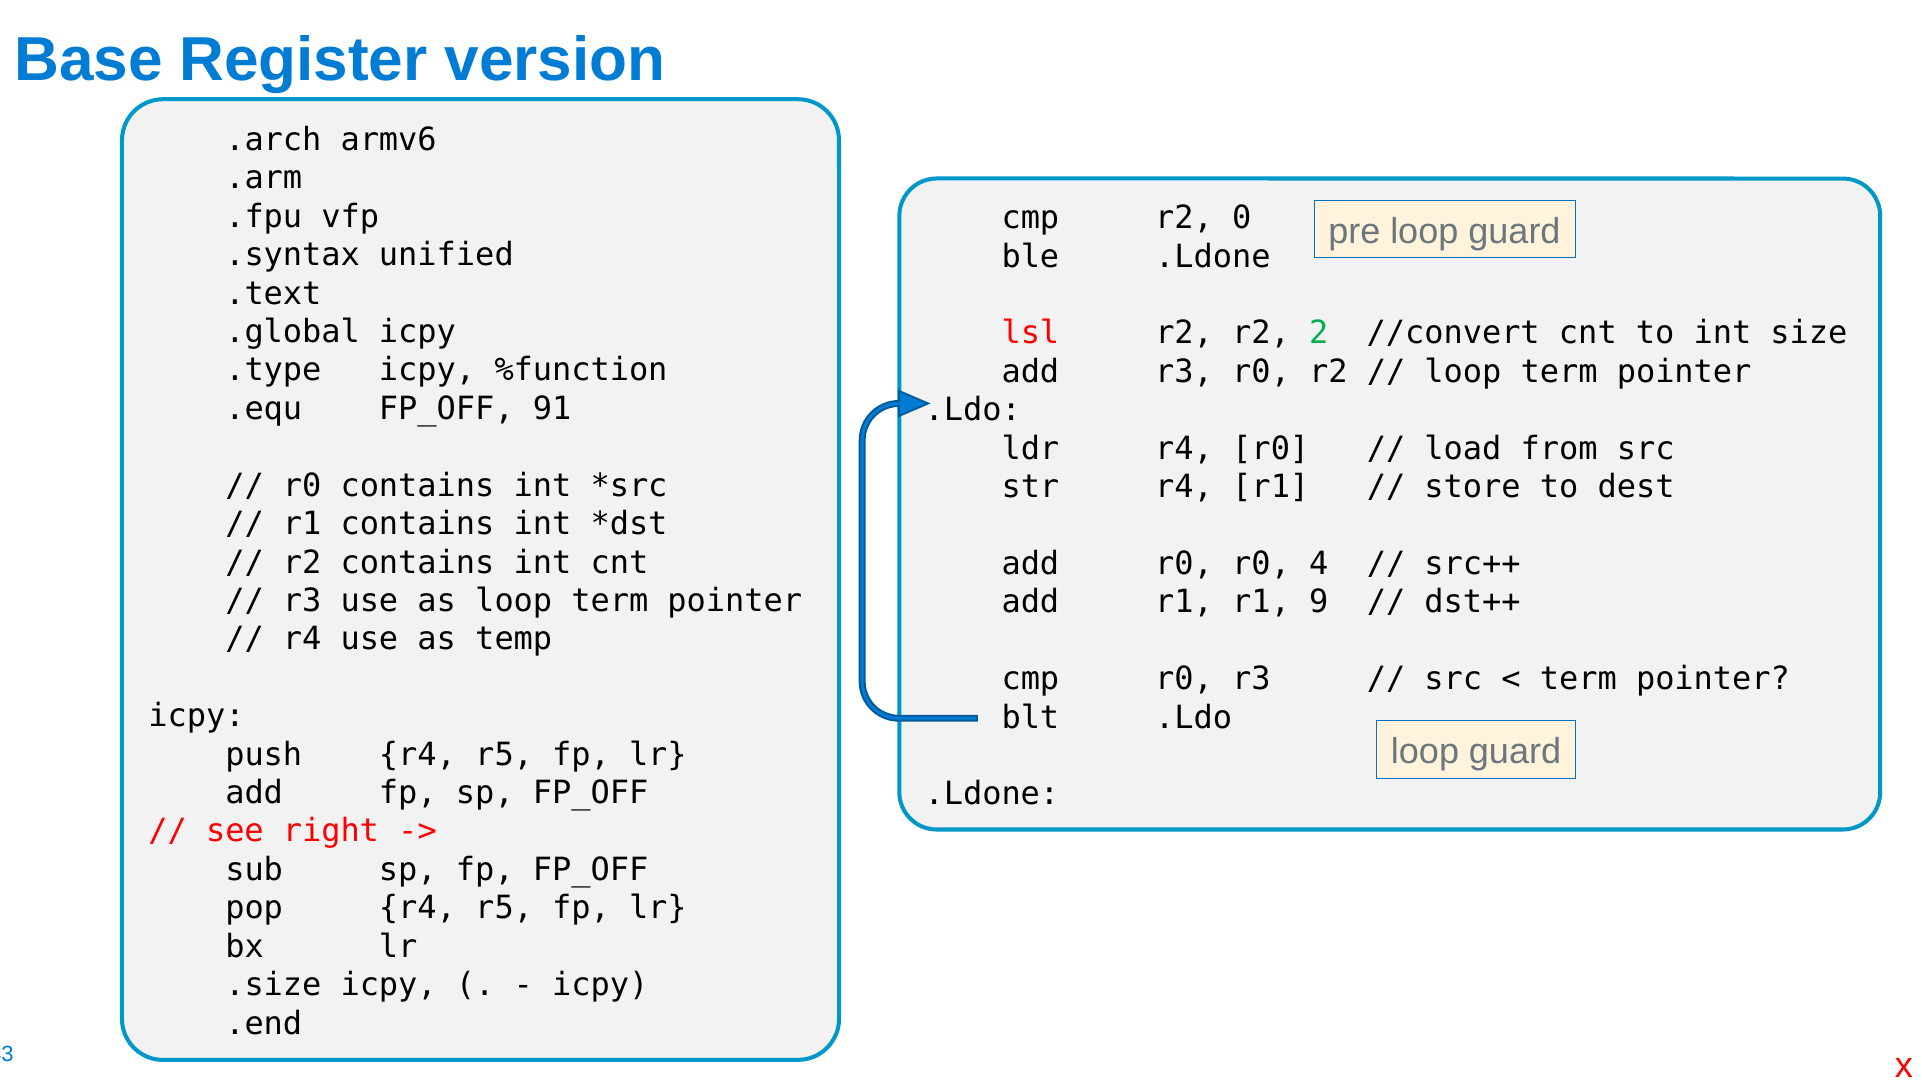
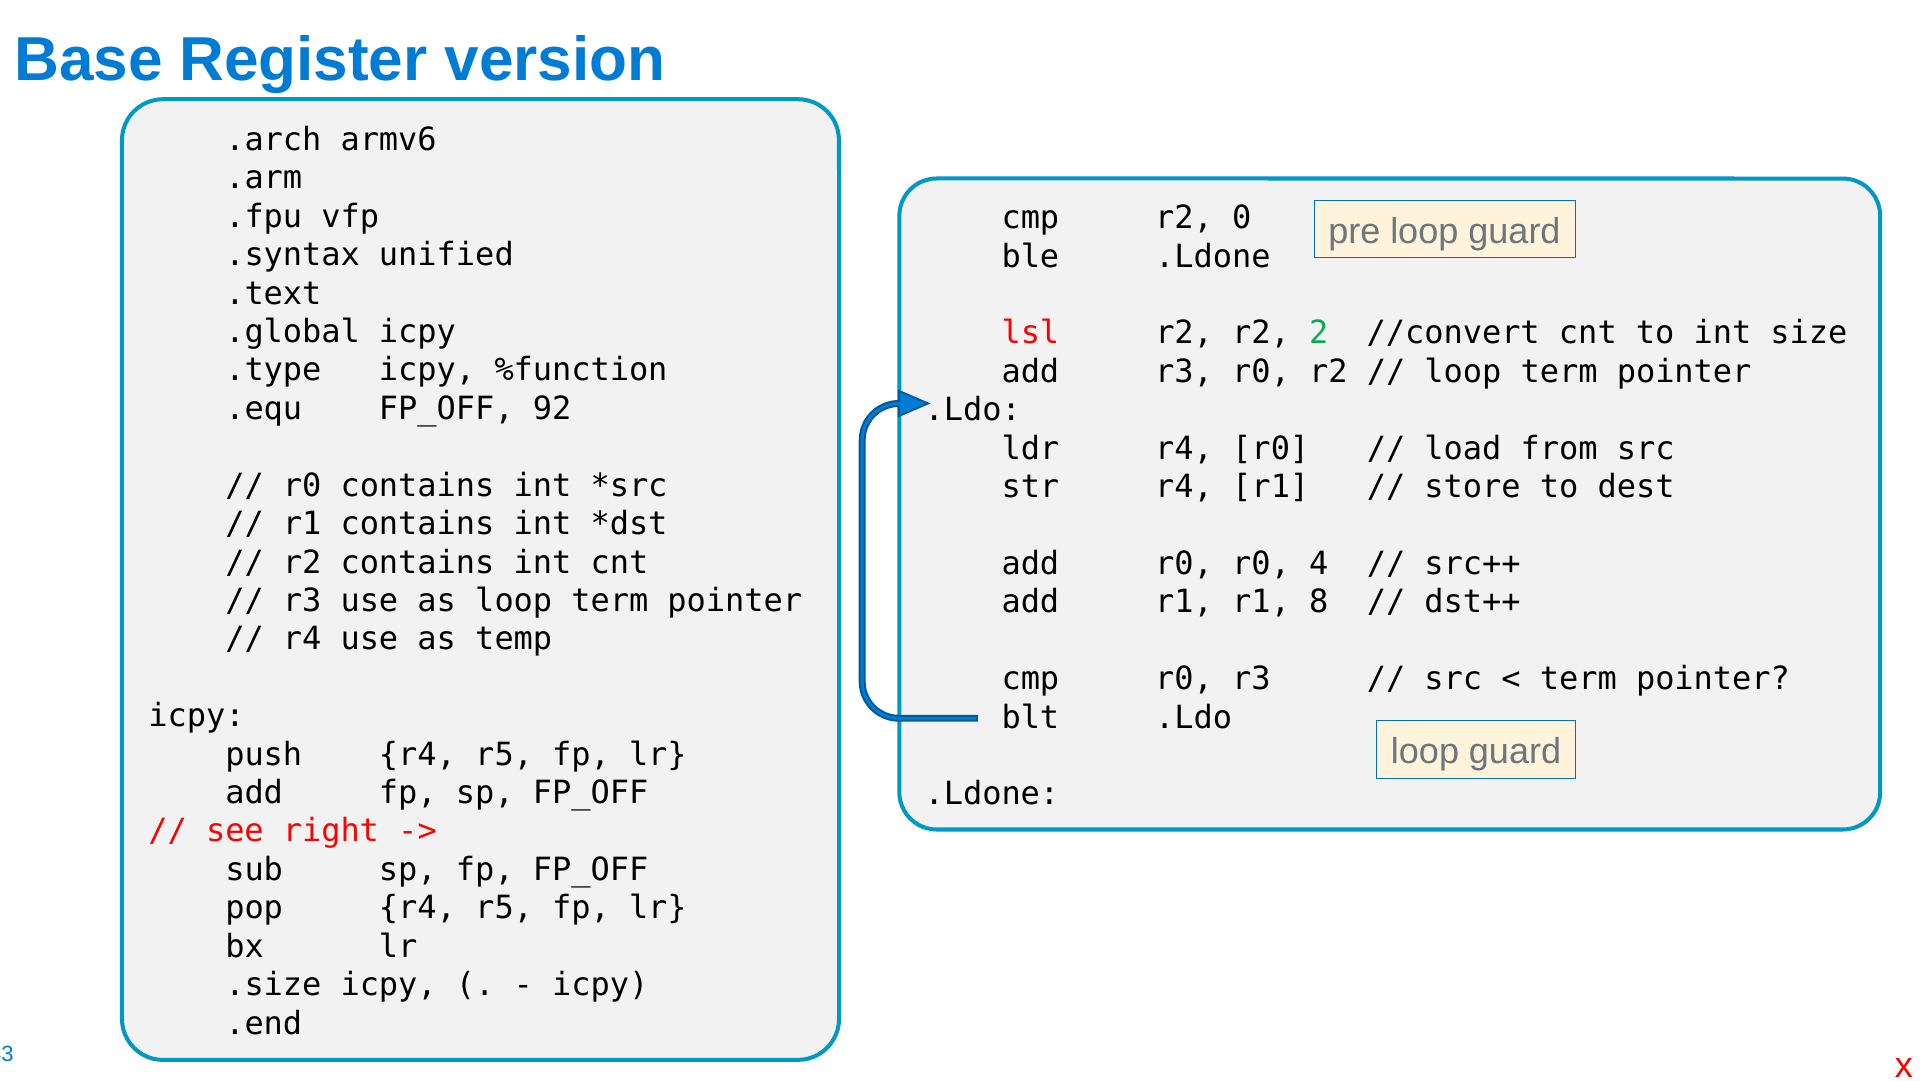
91: 91 -> 92 (552, 409)
9: 9 -> 8 (1319, 602)
